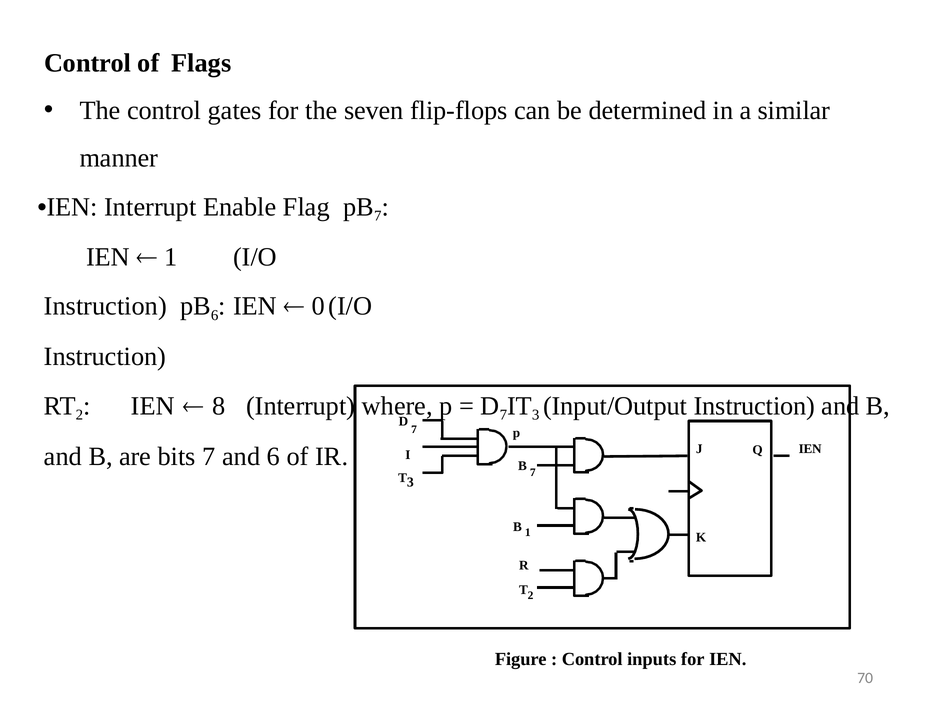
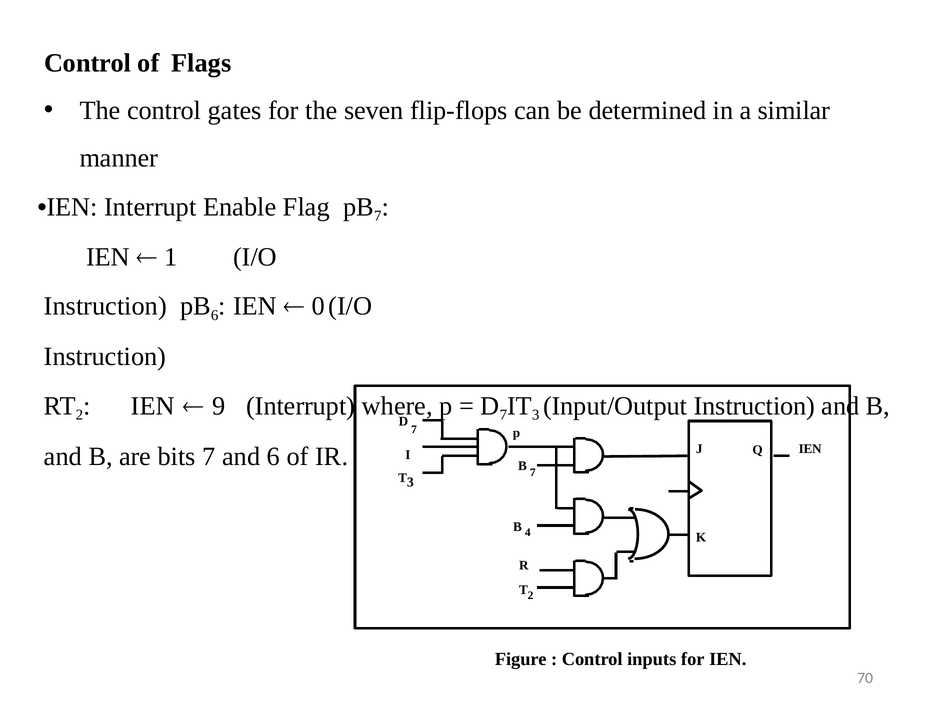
8: 8 -> 9 (219, 406)
B 1: 1 -> 4 (528, 532)
